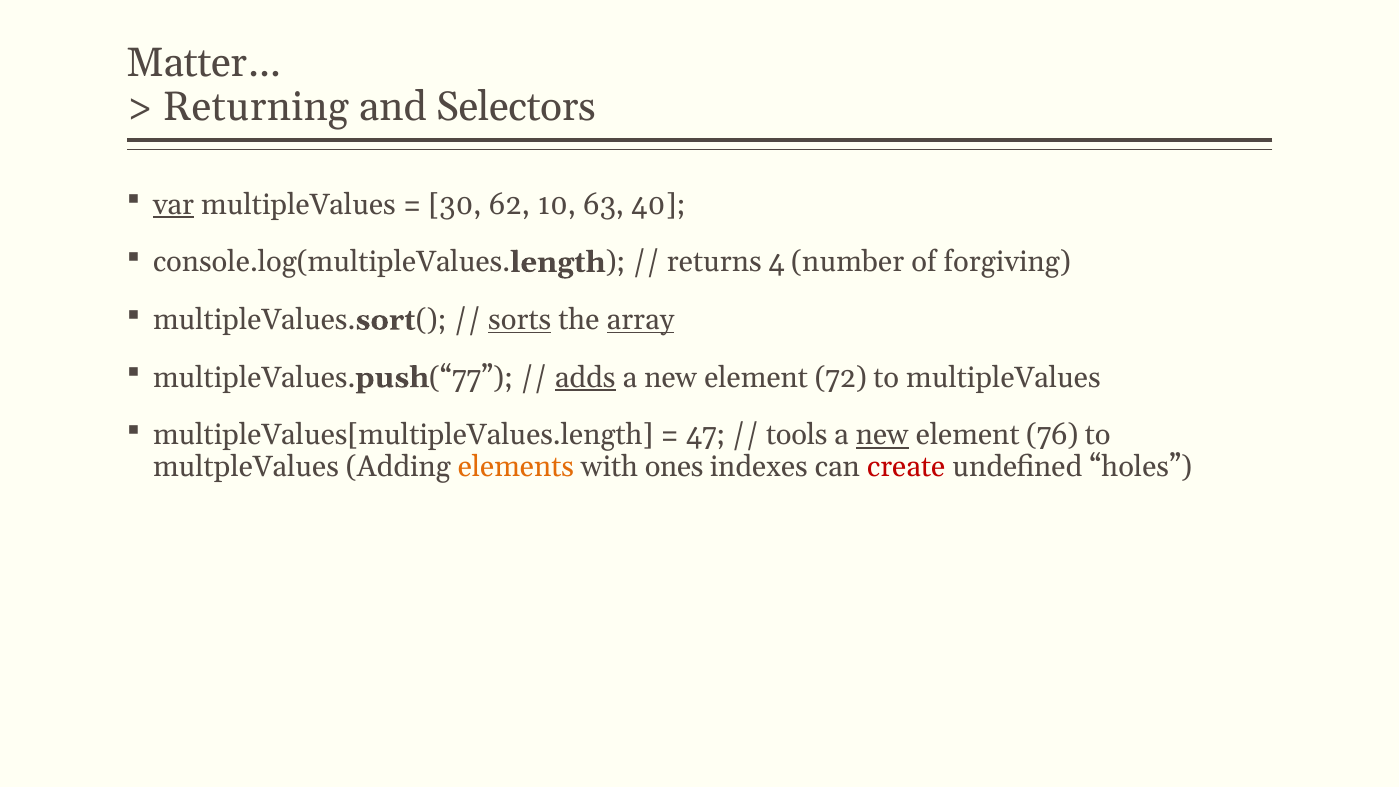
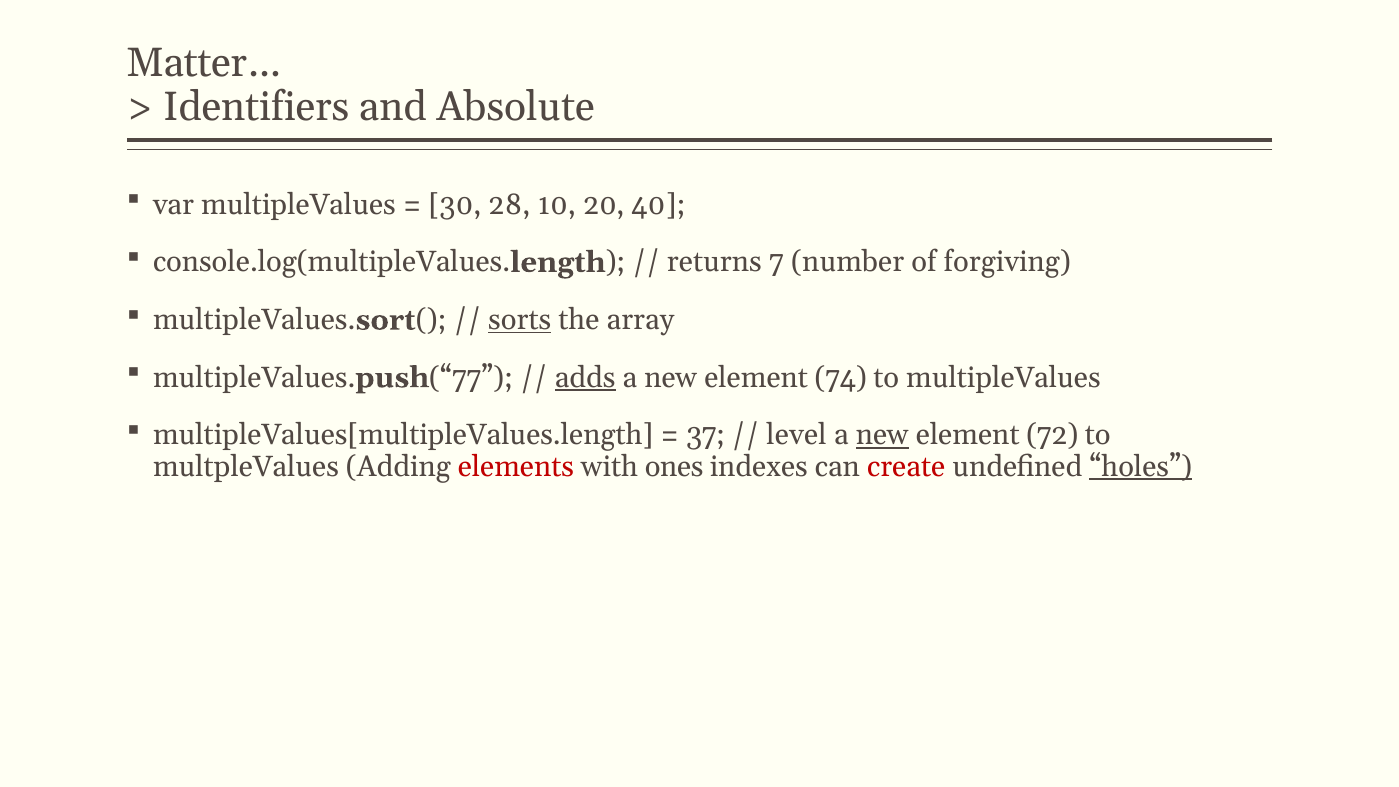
Returning: Returning -> Identifiers (256, 107)
Selectors: Selectors -> Absolute (516, 107)
var underline: present -> none (174, 204)
62: 62 -> 28 (509, 204)
63: 63 -> 20 (604, 204)
4: 4 -> 7 (776, 262)
array underline: present -> none (640, 320)
72: 72 -> 74 (841, 378)
47: 47 -> 37 (706, 435)
tools: tools -> level (797, 435)
76: 76 -> 72 (1052, 435)
elements colour: orange -> red (516, 467)
holes underline: none -> present (1141, 467)
